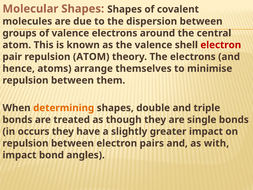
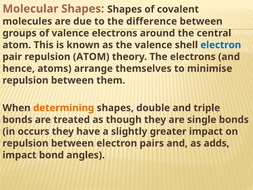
dispersion: dispersion -> difference (152, 21)
electron colour: red -> blue (221, 45)
with: with -> adds (217, 143)
